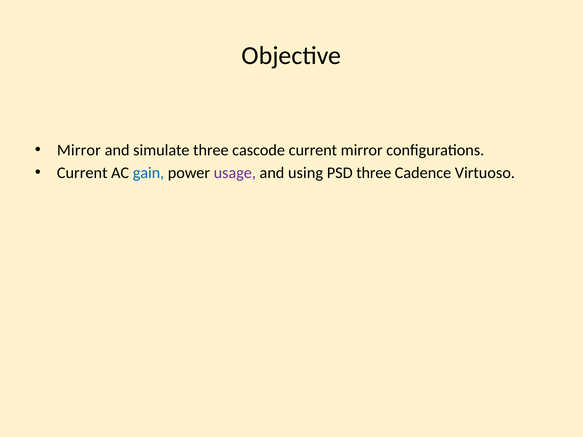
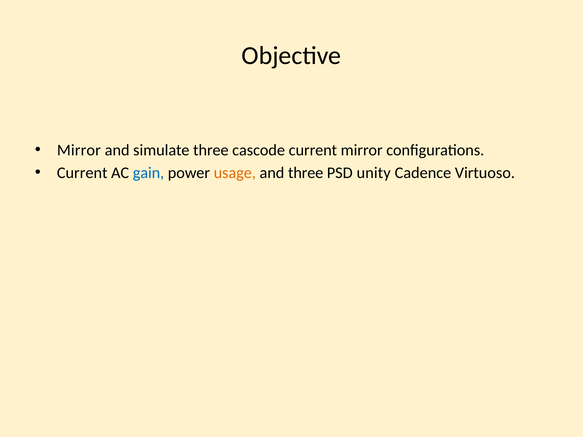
usage colour: purple -> orange (235, 173)
and using: using -> three (306, 173)
PSD three: three -> unity (374, 173)
